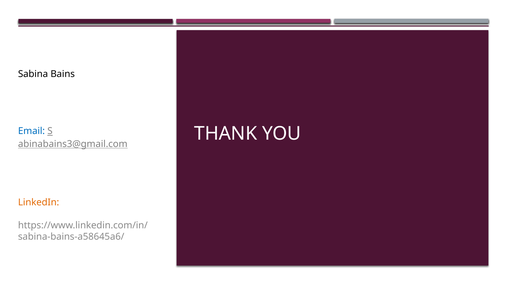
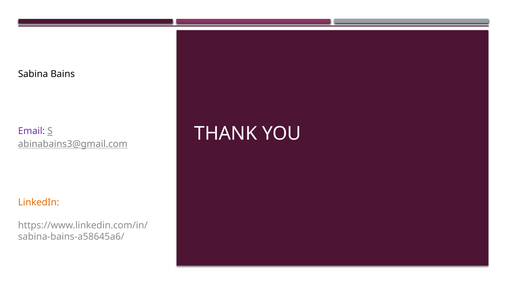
Email colour: blue -> purple (31, 131)
